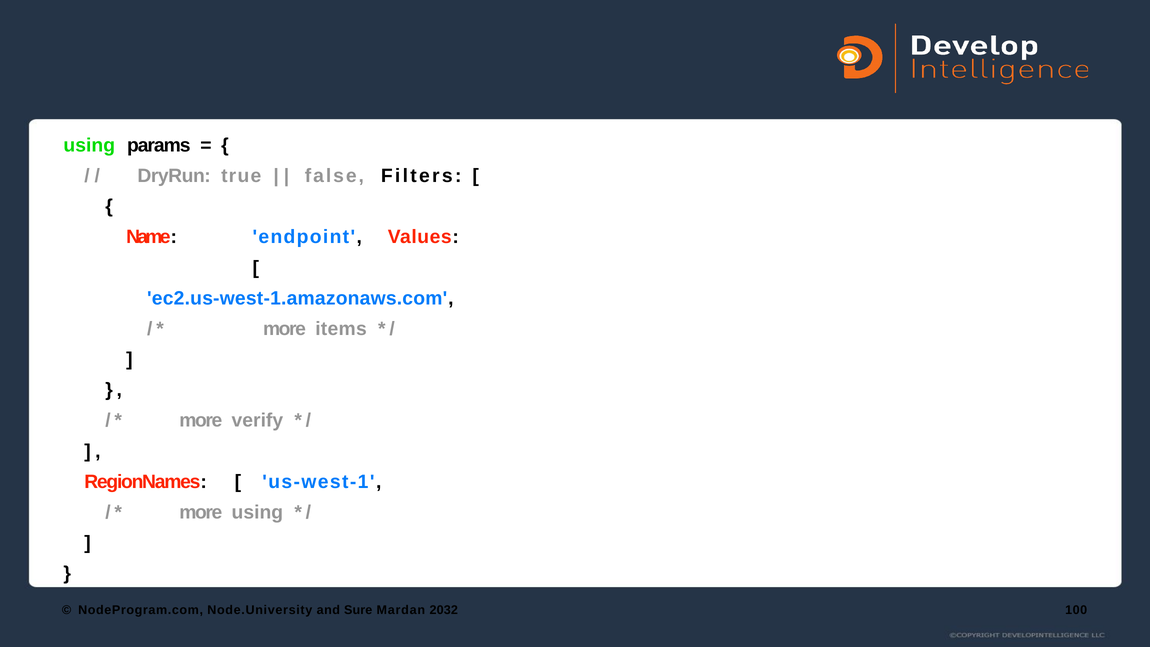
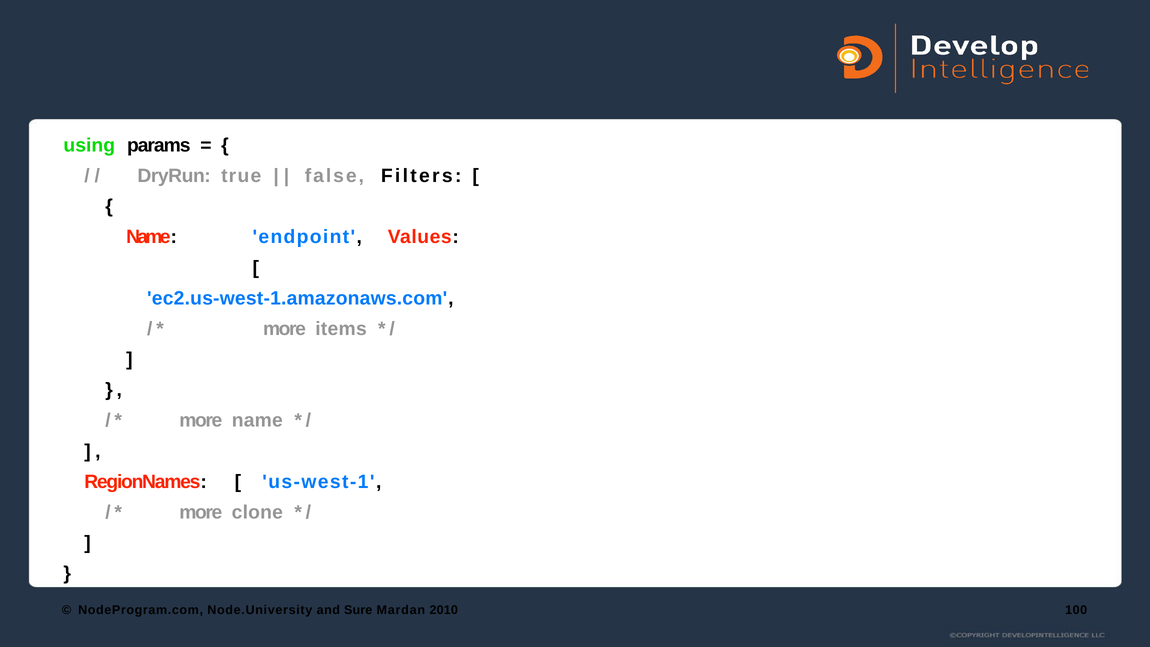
more verify: verify -> name (257, 421)
more using: using -> clone (257, 512)
2032: 2032 -> 2010 (444, 610)
